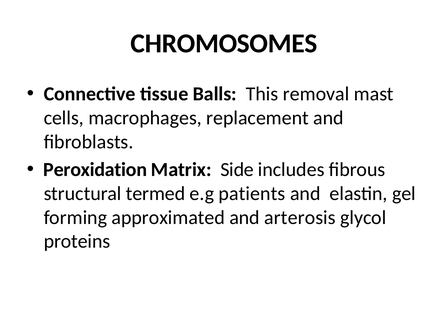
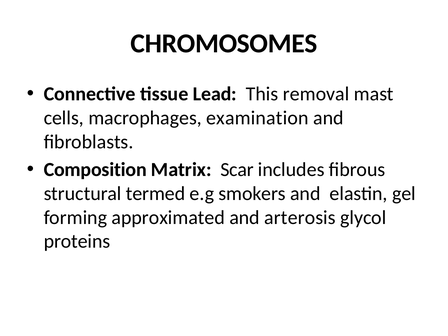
Balls: Balls -> Lead (215, 94)
replacement: replacement -> examination (257, 118)
Peroxidation: Peroxidation -> Composition (95, 170)
Side: Side -> Scar (237, 170)
patients: patients -> smokers (252, 194)
